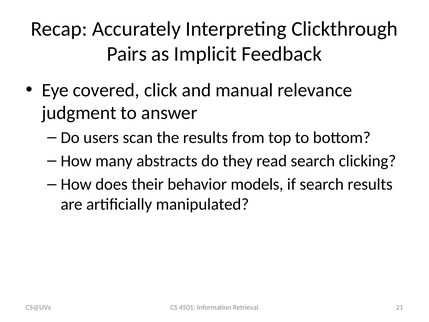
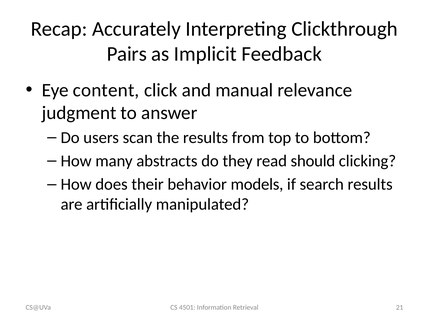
covered: covered -> content (106, 90)
read search: search -> should (313, 161)
